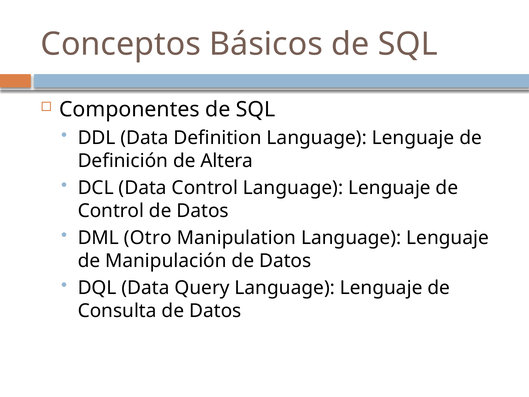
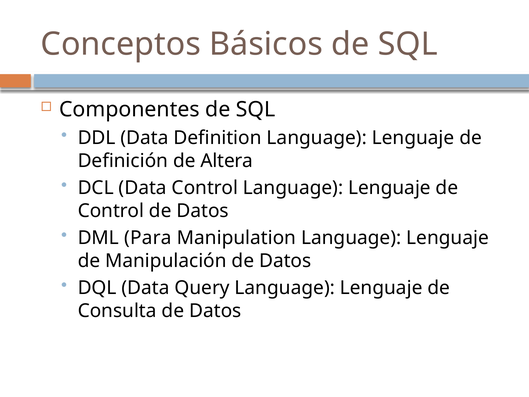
Otro: Otro -> Para (148, 238)
